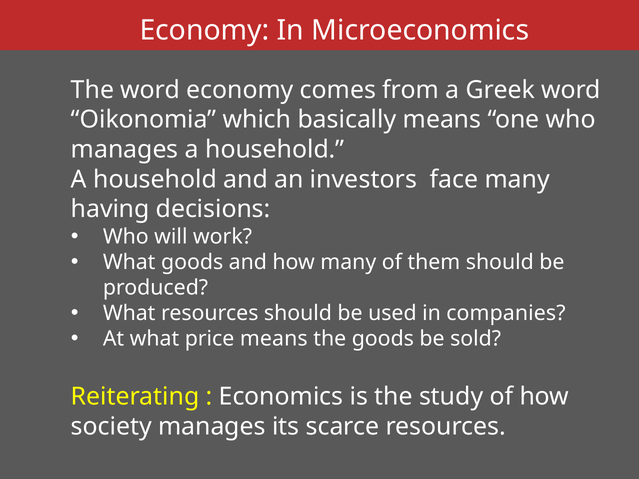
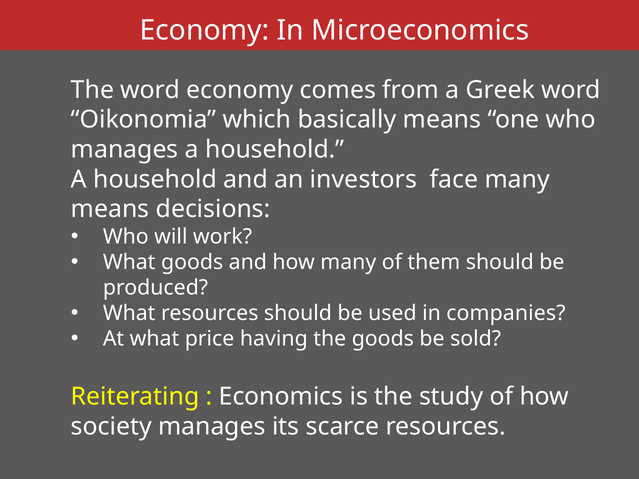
having: having -> means (110, 209)
price means: means -> having (274, 339)
